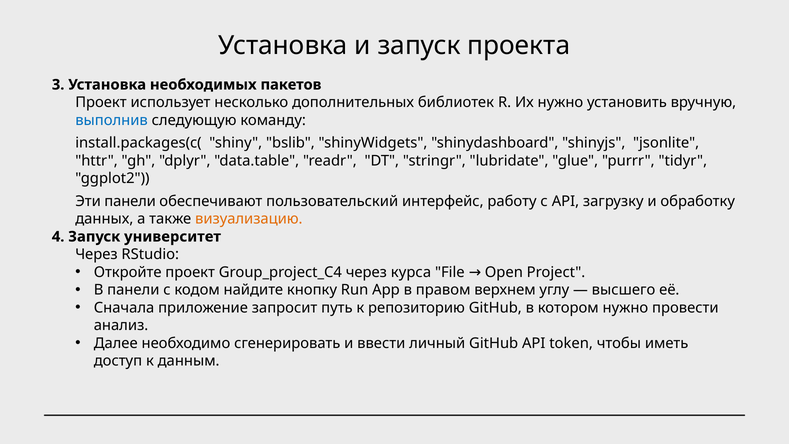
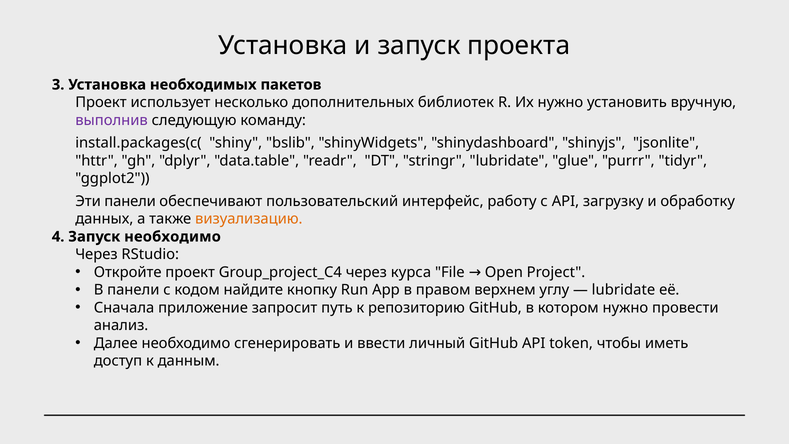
выполнив colour: blue -> purple (112, 120)
Запуск университет: университет -> необходимо (172, 237)
высшего: высшего -> lubridate (624, 290)
